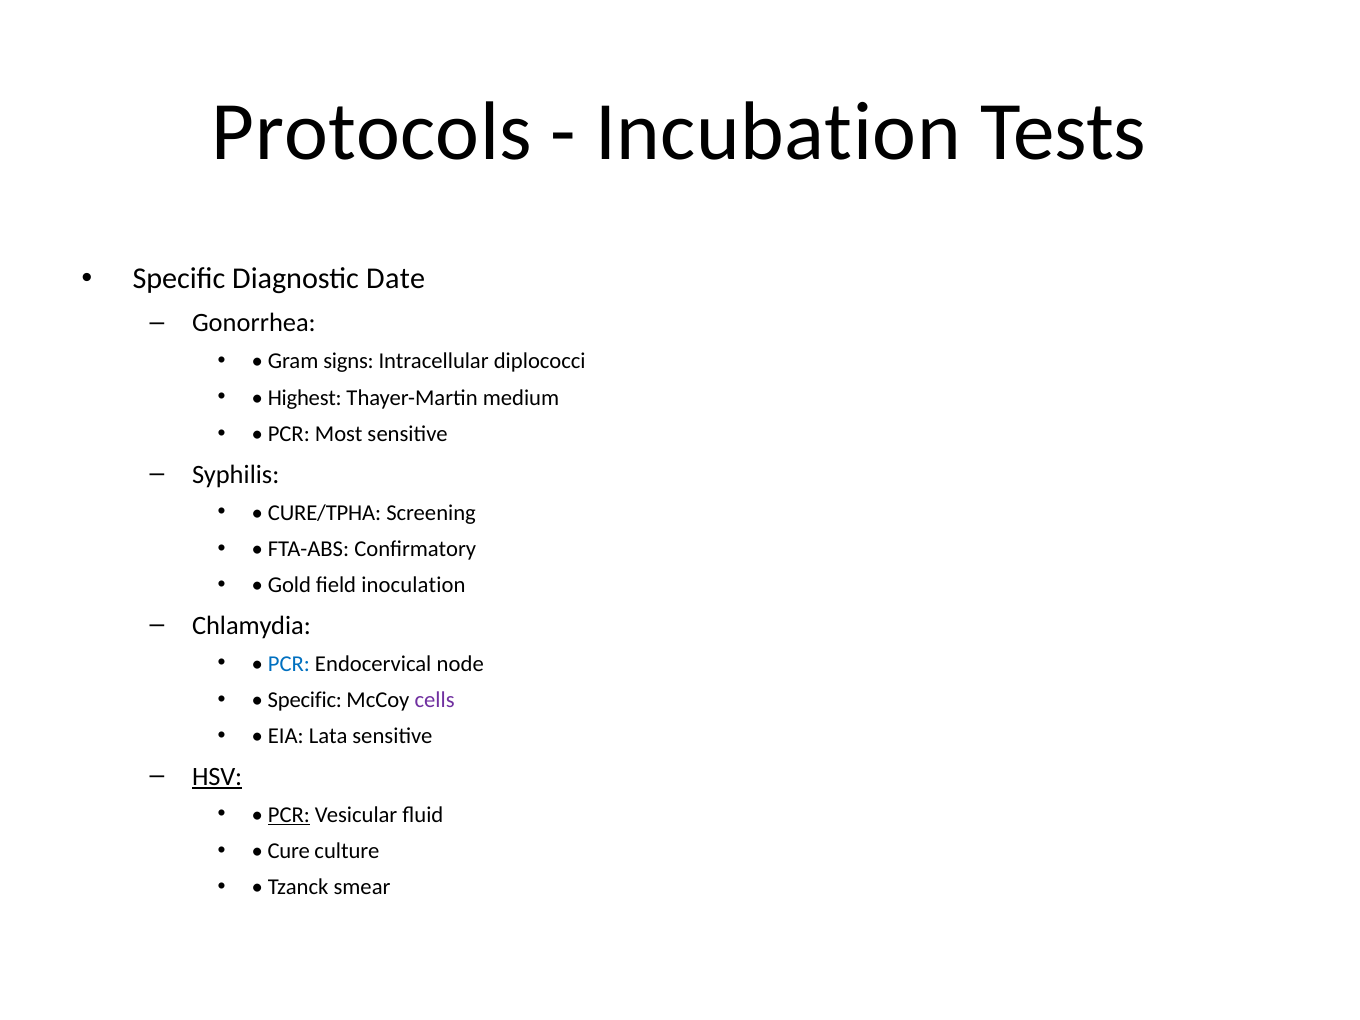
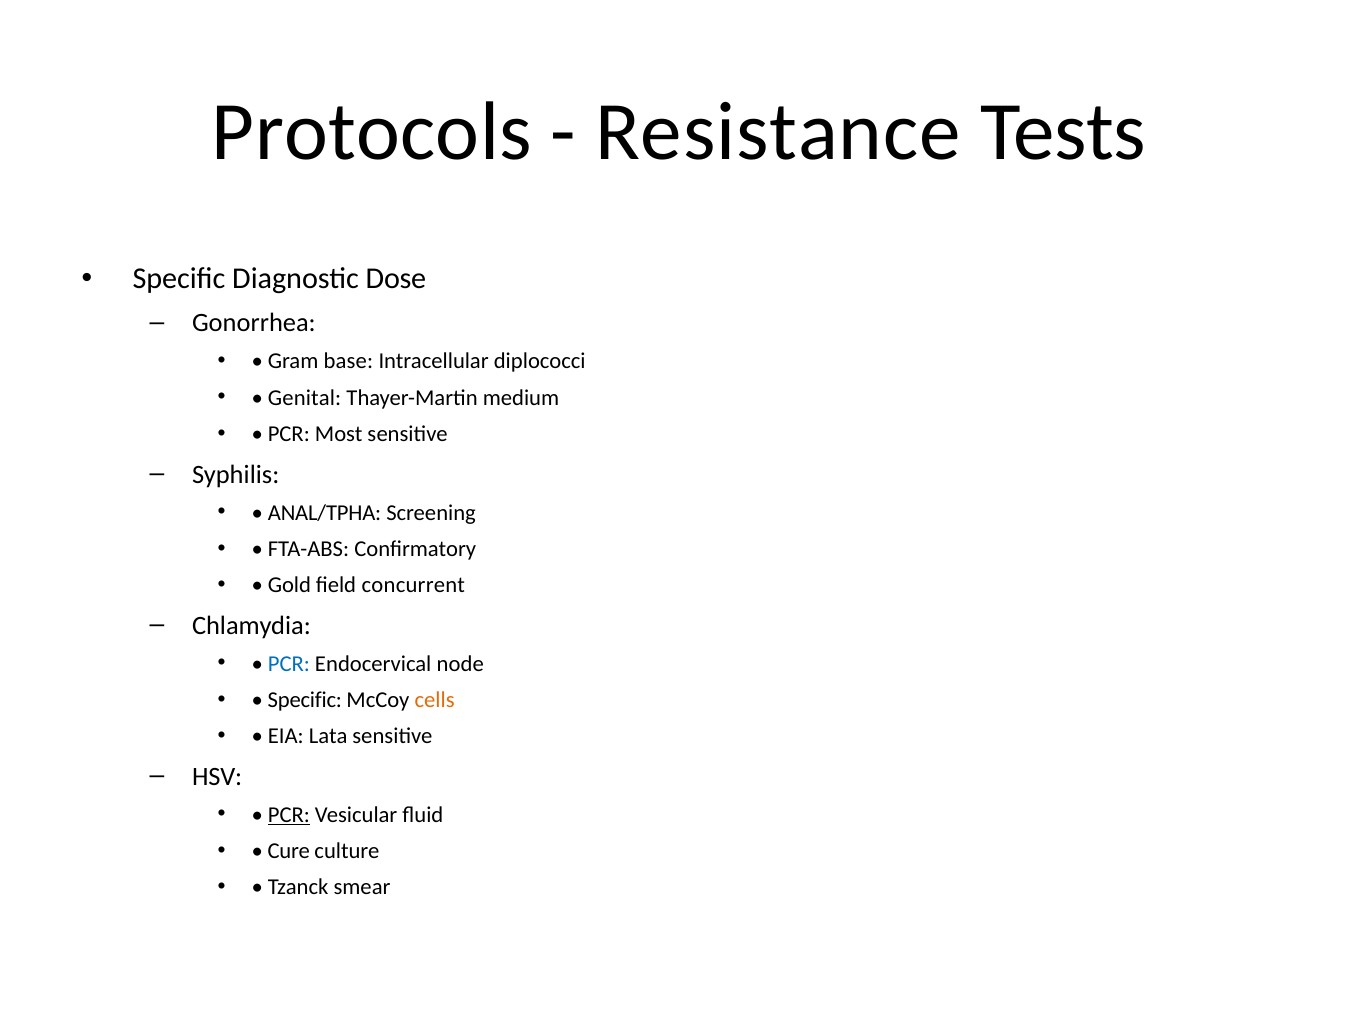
Incubation: Incubation -> Resistance (778, 132)
Date: Date -> Dose (396, 279)
signs: signs -> base (348, 361)
Highest: Highest -> Genital (305, 398)
CURE/TPHA: CURE/TPHA -> ANAL/TPHA (325, 513)
inoculation: inoculation -> concurrent (413, 585)
cells colour: purple -> orange (435, 700)
HSV underline: present -> none (217, 776)
